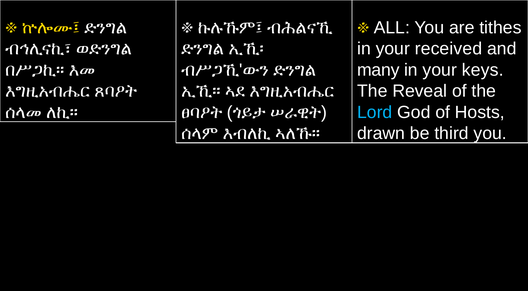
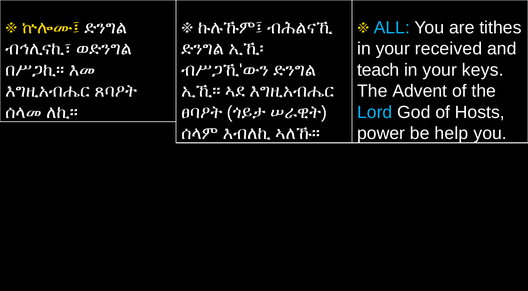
ALL colour: white -> light blue (392, 28)
many: many -> teach (378, 70)
Reveal: Reveal -> Advent (420, 91)
drawn: drawn -> power (381, 133)
third: third -> help (451, 133)
